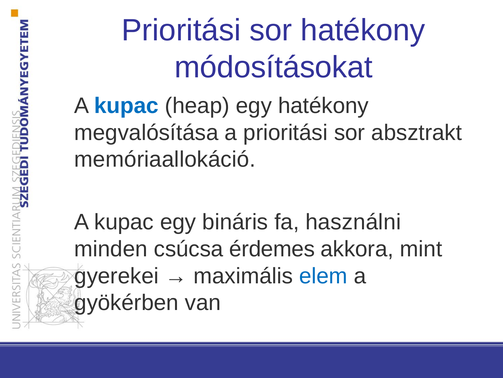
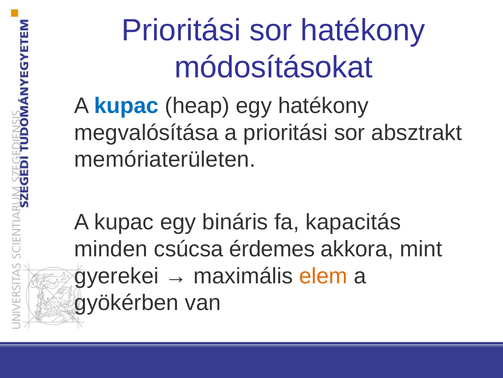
memóriaallokáció: memóriaallokáció -> memóriaterületen (165, 159)
használni: használni -> kapacitás (353, 222)
elem colour: blue -> orange (323, 275)
